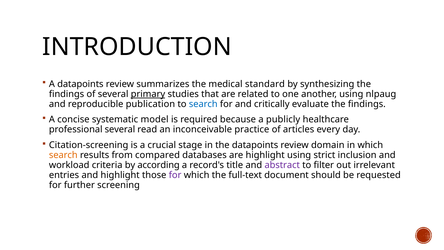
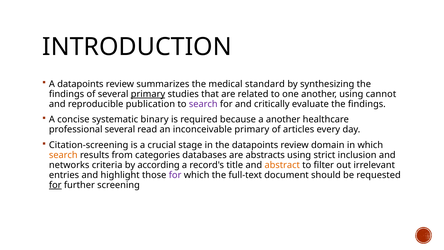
nlpaug: nlpaug -> cannot (381, 94)
search colour: blue -> purple (203, 104)
model: model -> binary (155, 119)
a publicly: publicly -> another (283, 119)
inconceivable practice: practice -> primary (252, 129)
compared: compared -> categories (158, 155)
are highlight: highlight -> abstracts (265, 155)
workload: workload -> networks (69, 165)
abstract colour: purple -> orange (282, 165)
for underline: none -> present (55, 185)
